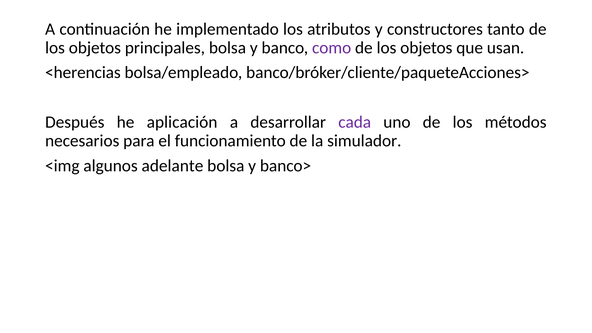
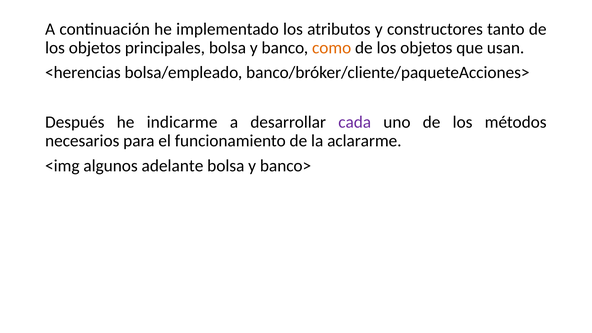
como colour: purple -> orange (332, 48)
aplicación: aplicación -> indicarme (182, 122)
simulador: simulador -> aclararme (364, 141)
